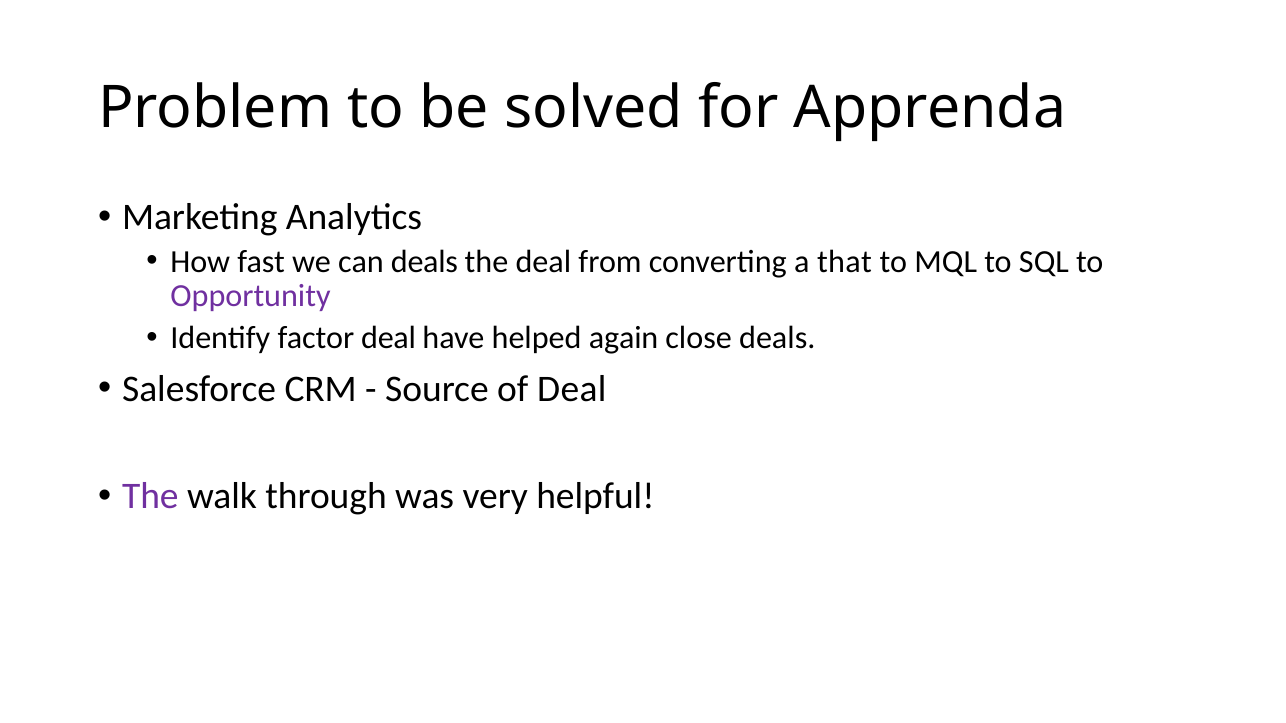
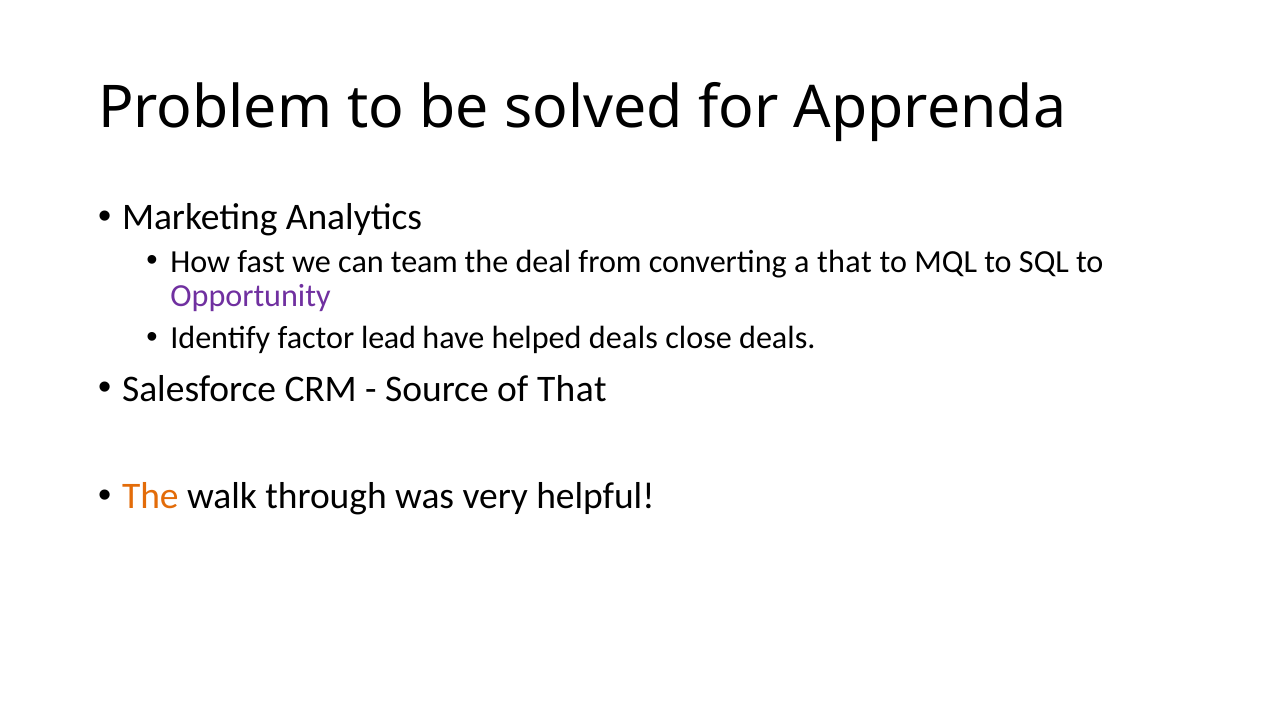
can deals: deals -> team (424, 262)
factor deal: deal -> lead (389, 338)
helped again: again -> deals (623, 338)
of Deal: Deal -> That (572, 389)
The colour: purple -> orange (150, 497)
